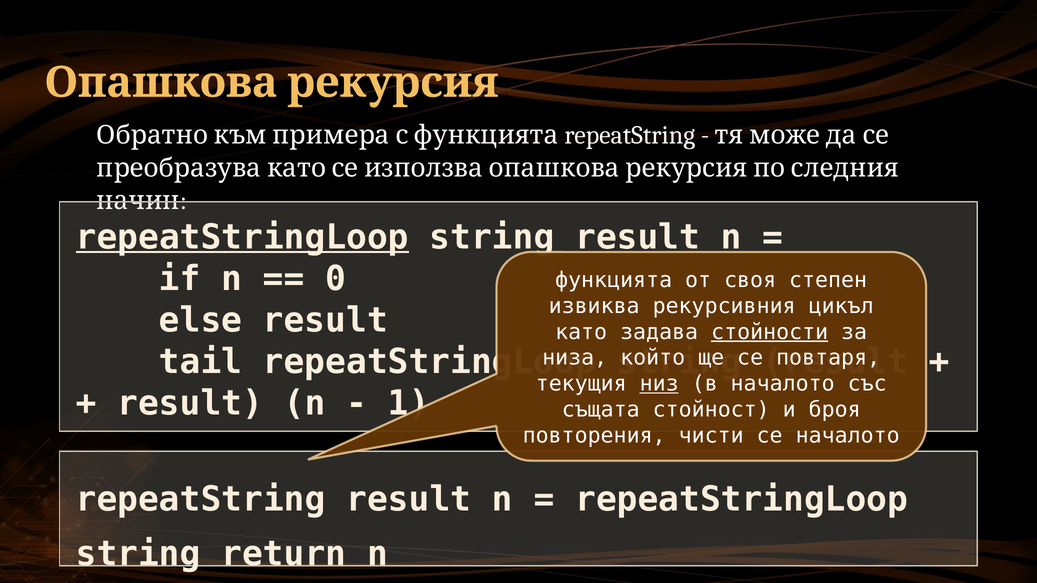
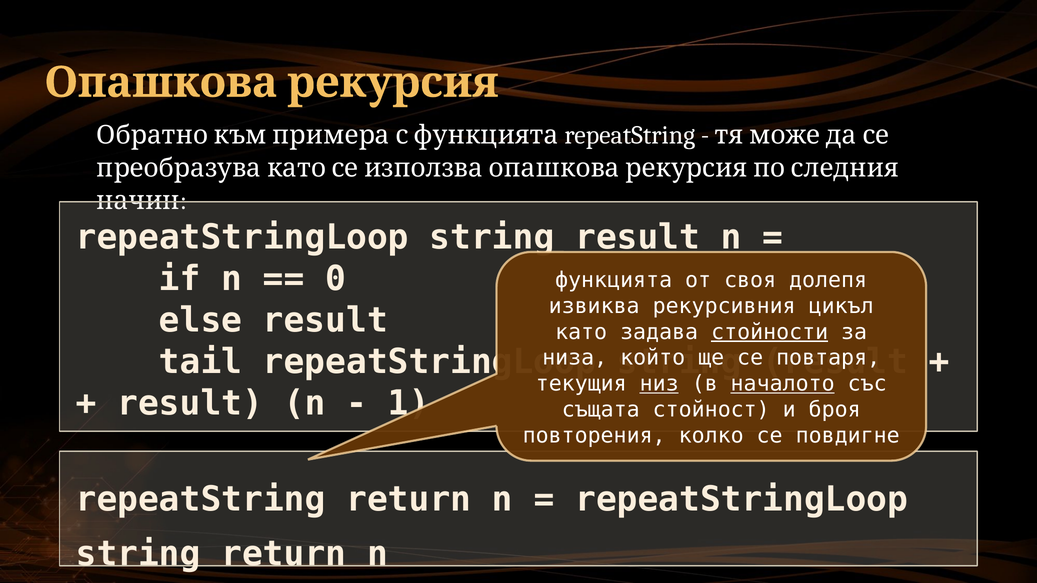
repeatStringLoop underline: present -> none (242, 237)
степен: степен -> долепя (828, 280)
началото underline: none -> present (783, 384)
чисти: чисти -> колко (711, 436)
се началото: началото -> повдигне (848, 436)
repeatString result: result -> return (409, 500)
